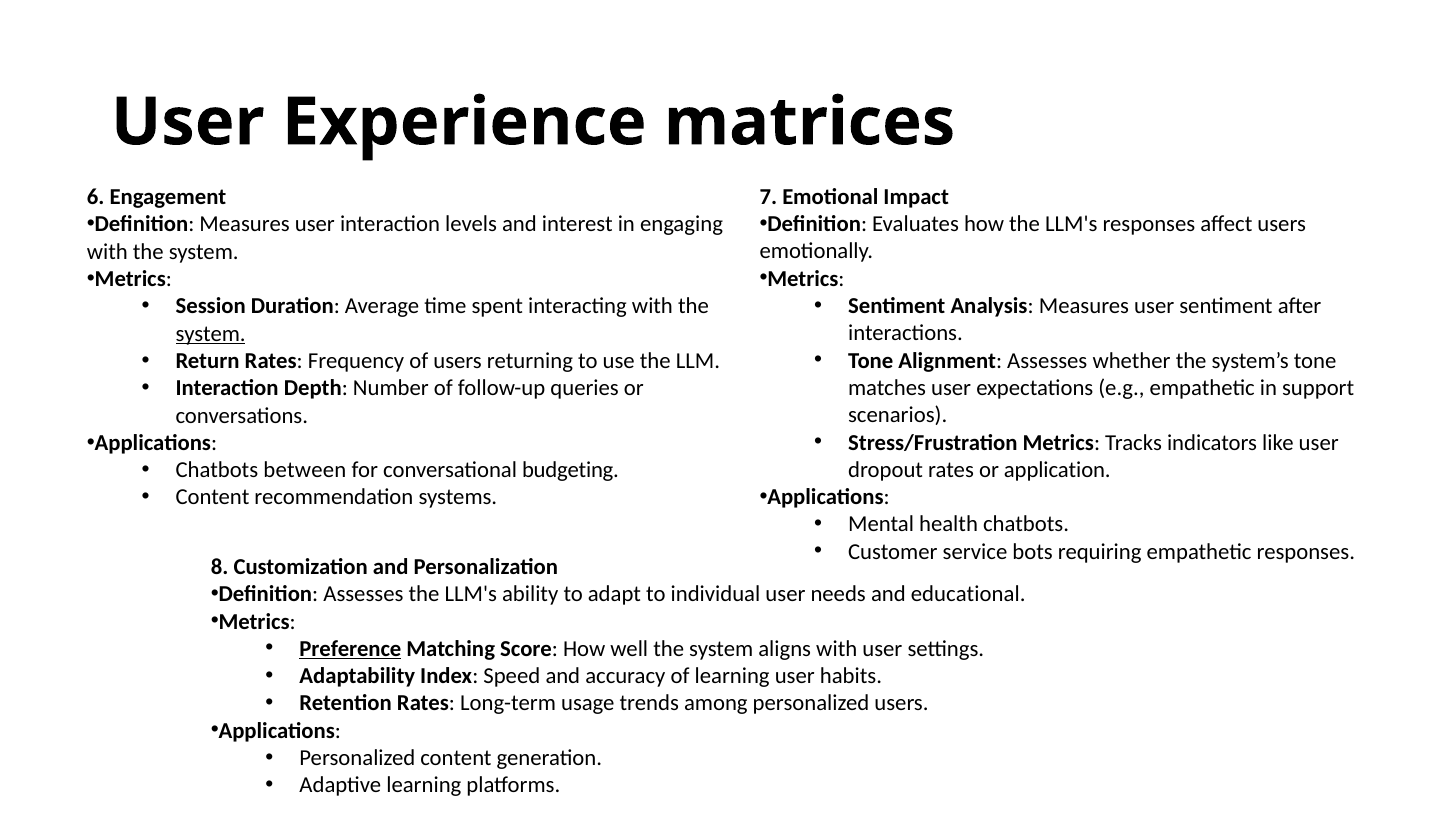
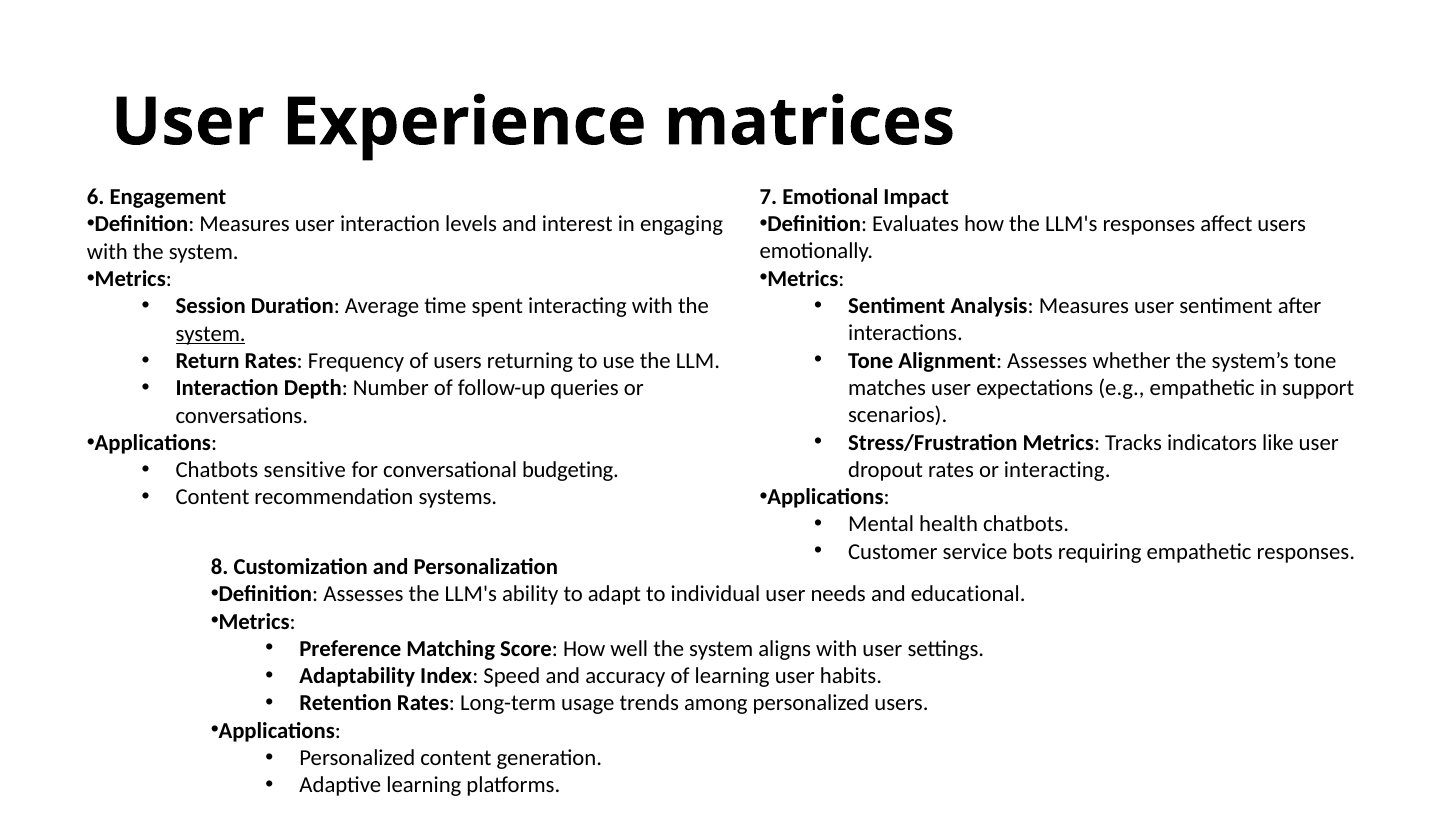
between: between -> sensitive (305, 470)
or application: application -> interacting (1057, 470)
Preference underline: present -> none (350, 648)
